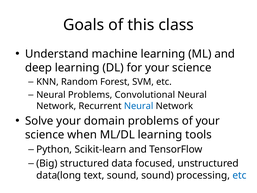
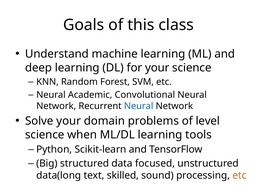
Neural Problems: Problems -> Academic (90, 95)
of your: your -> level (208, 121)
text sound: sound -> skilled (123, 175)
etc colour: blue -> orange (239, 175)
